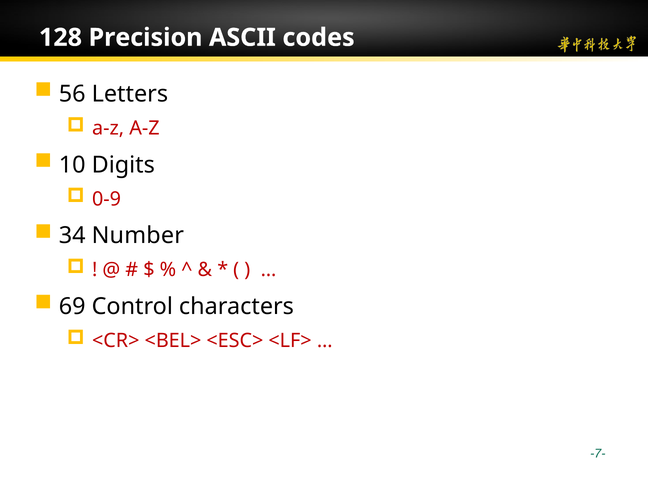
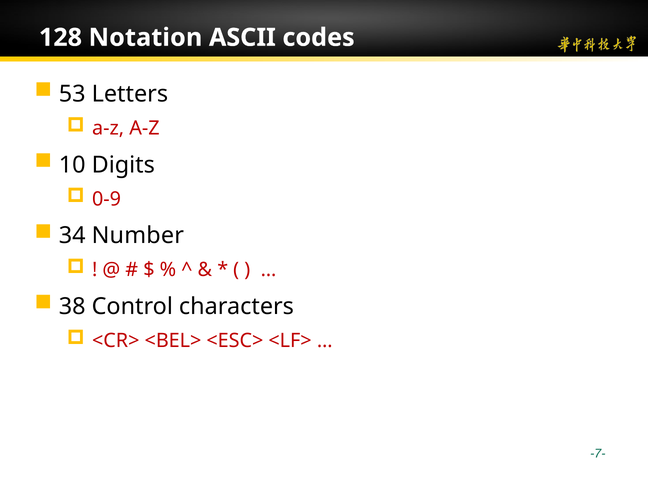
Precision: Precision -> Notation (145, 38)
56: 56 -> 53 (72, 94)
69: 69 -> 38 (72, 306)
